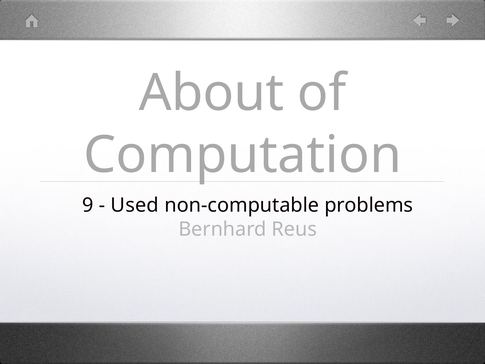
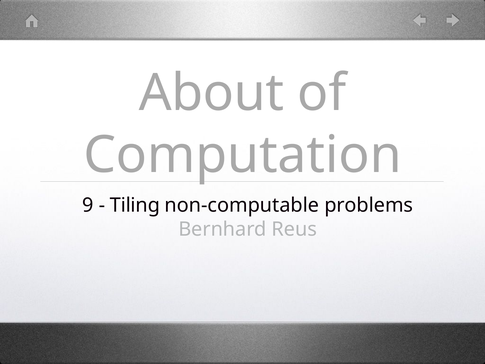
Used: Used -> Tiling (135, 205)
